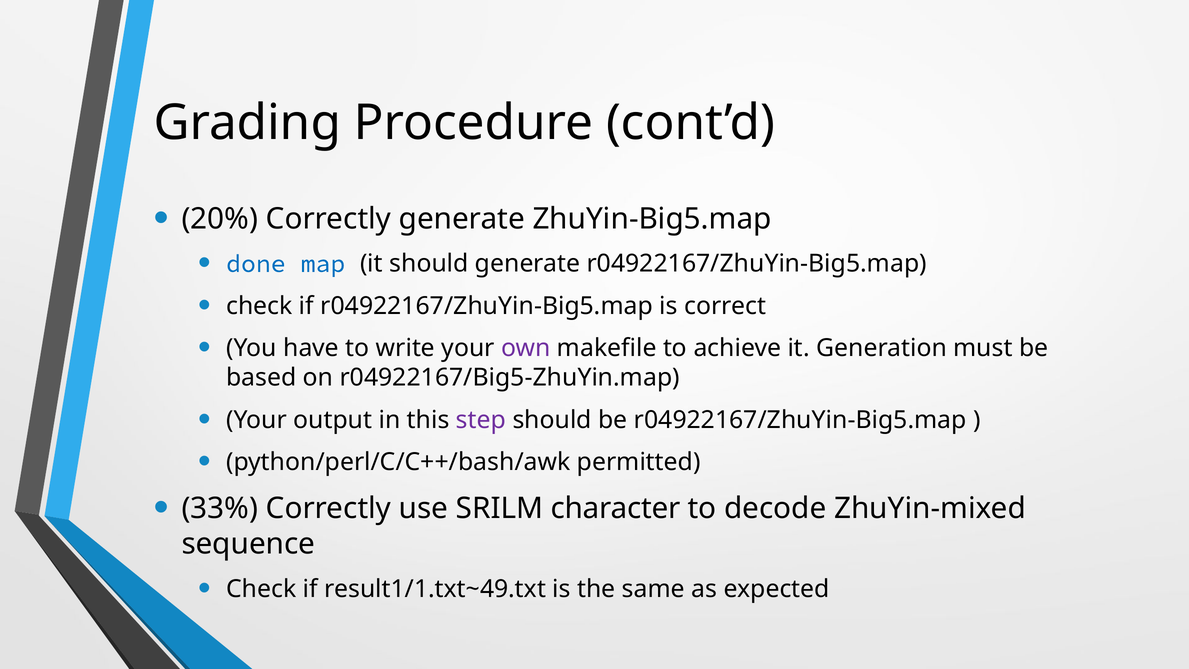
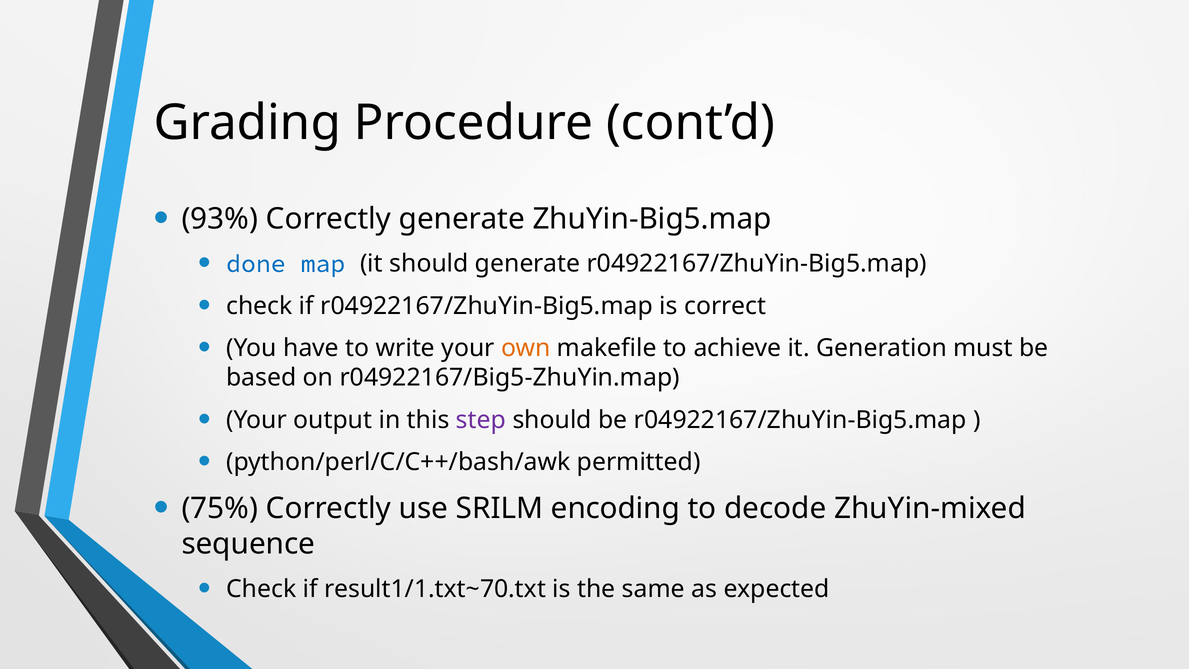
20%: 20% -> 93% (220, 219)
own colour: purple -> orange (526, 348)
33%: 33% -> 75% (220, 508)
character: character -> encoding (615, 508)
result1/1.txt~49.txt: result1/1.txt~49.txt -> result1/1.txt~70.txt (435, 589)
